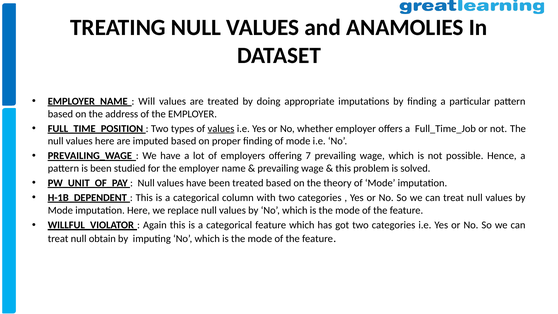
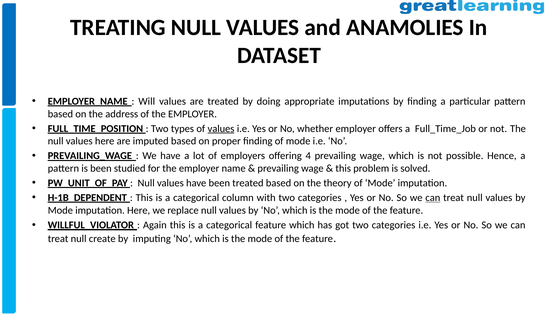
7: 7 -> 4 (308, 156)
can underline: none -> present (433, 198)
obtain: obtain -> create (102, 239)
